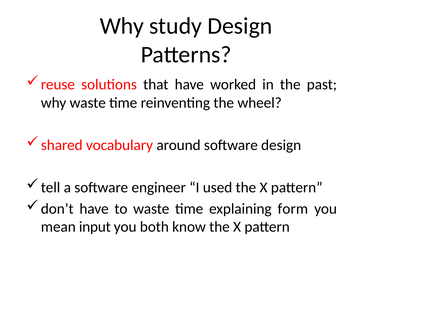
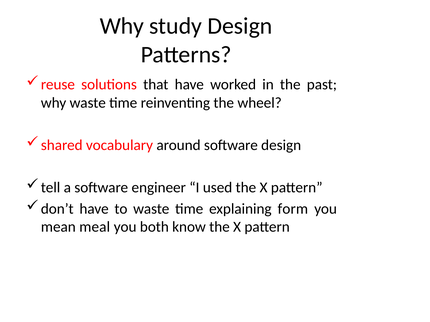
input: input -> meal (95, 227)
